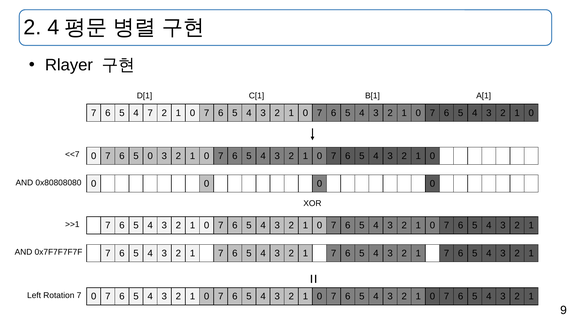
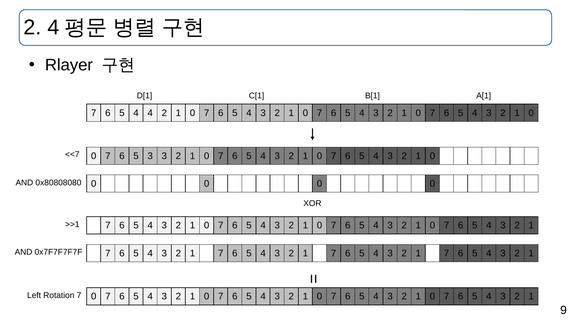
4 7: 7 -> 4 (150, 113)
5 0: 0 -> 3 (150, 156)
